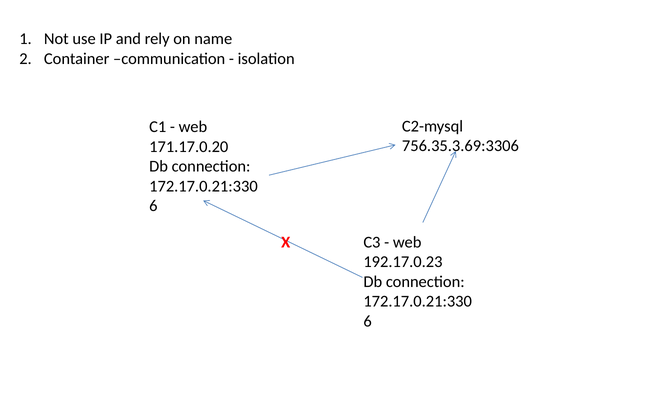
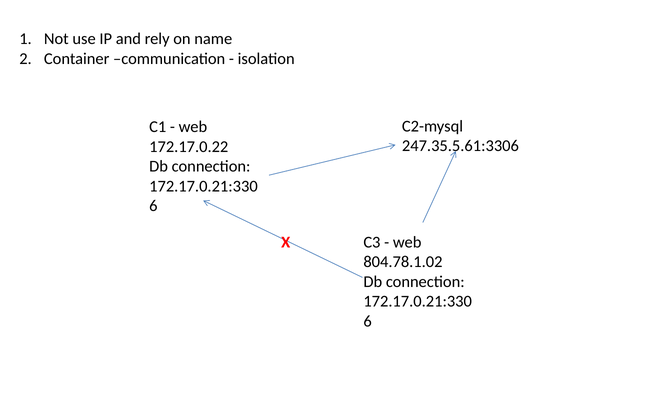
756.35.3.69:3306: 756.35.3.69:3306 -> 247.35.5.61:3306 (460, 146)
171.17.0.20: 171.17.0.20 -> 172.17.0.22 (189, 147)
192.17.0.23: 192.17.0.23 -> 804.78.1.02 (403, 262)
